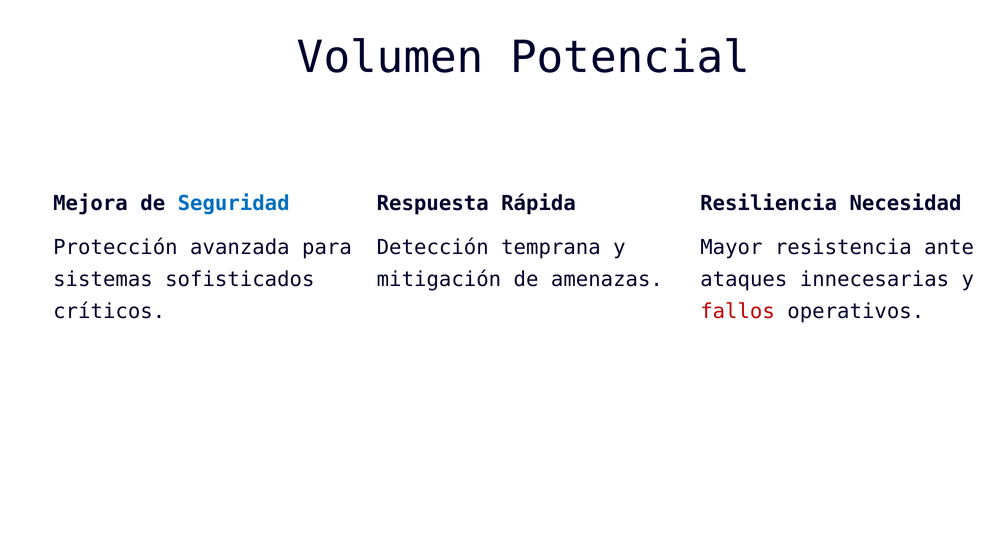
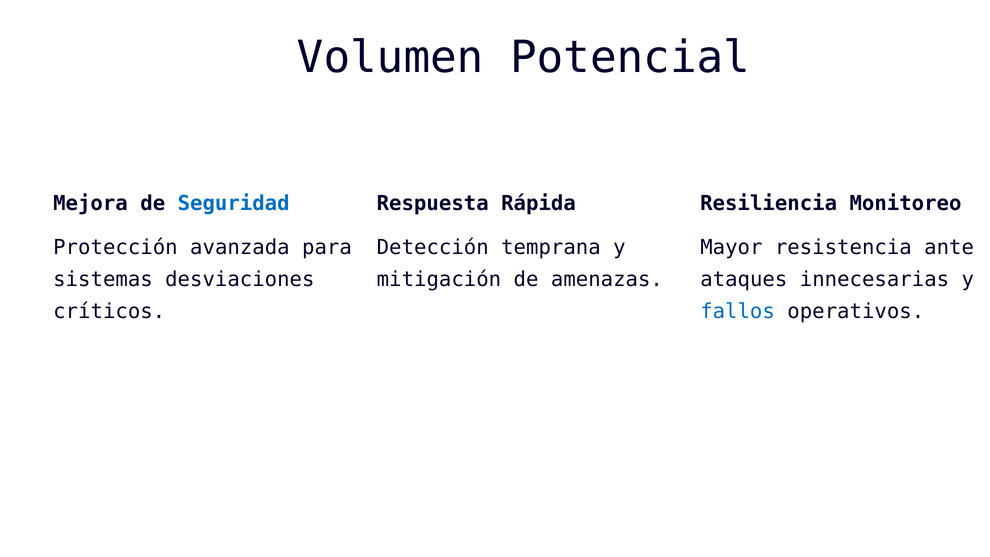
Necesidad: Necesidad -> Monitoreo (906, 203)
sofisticados: sofisticados -> desviaciones (240, 279)
fallos colour: red -> blue (738, 311)
